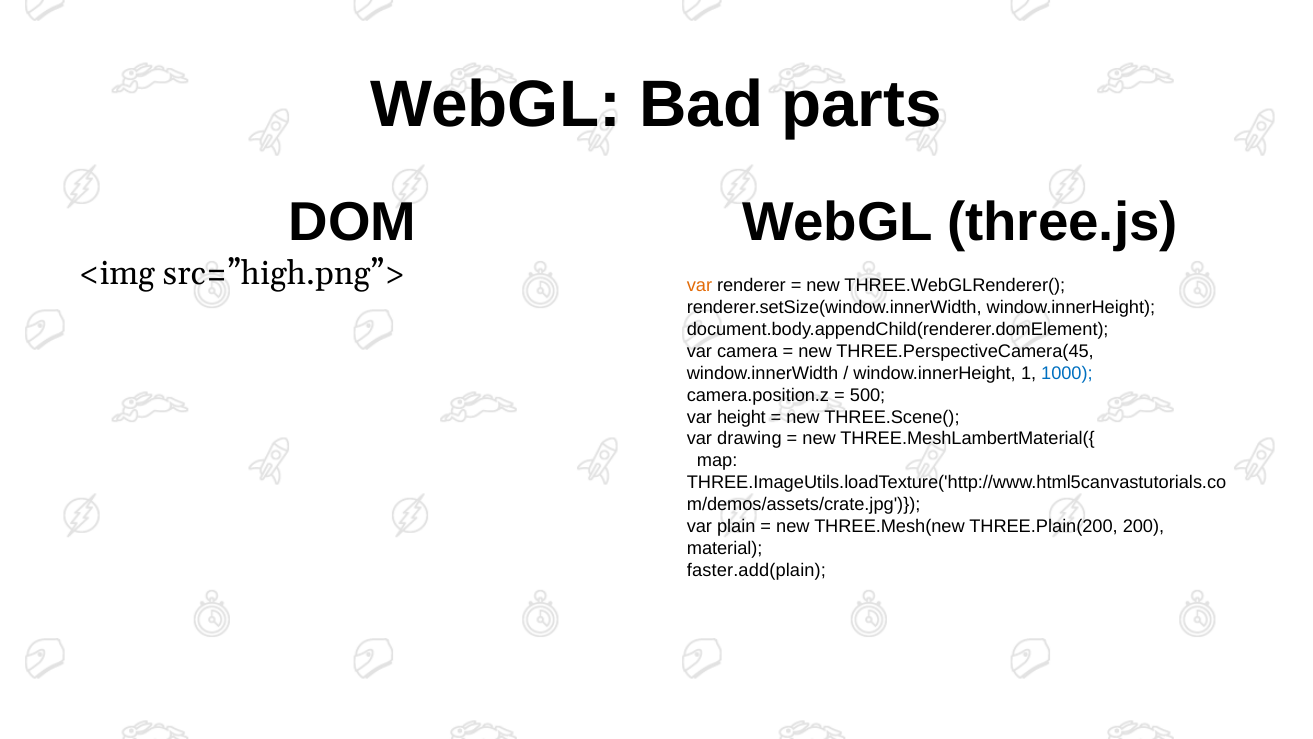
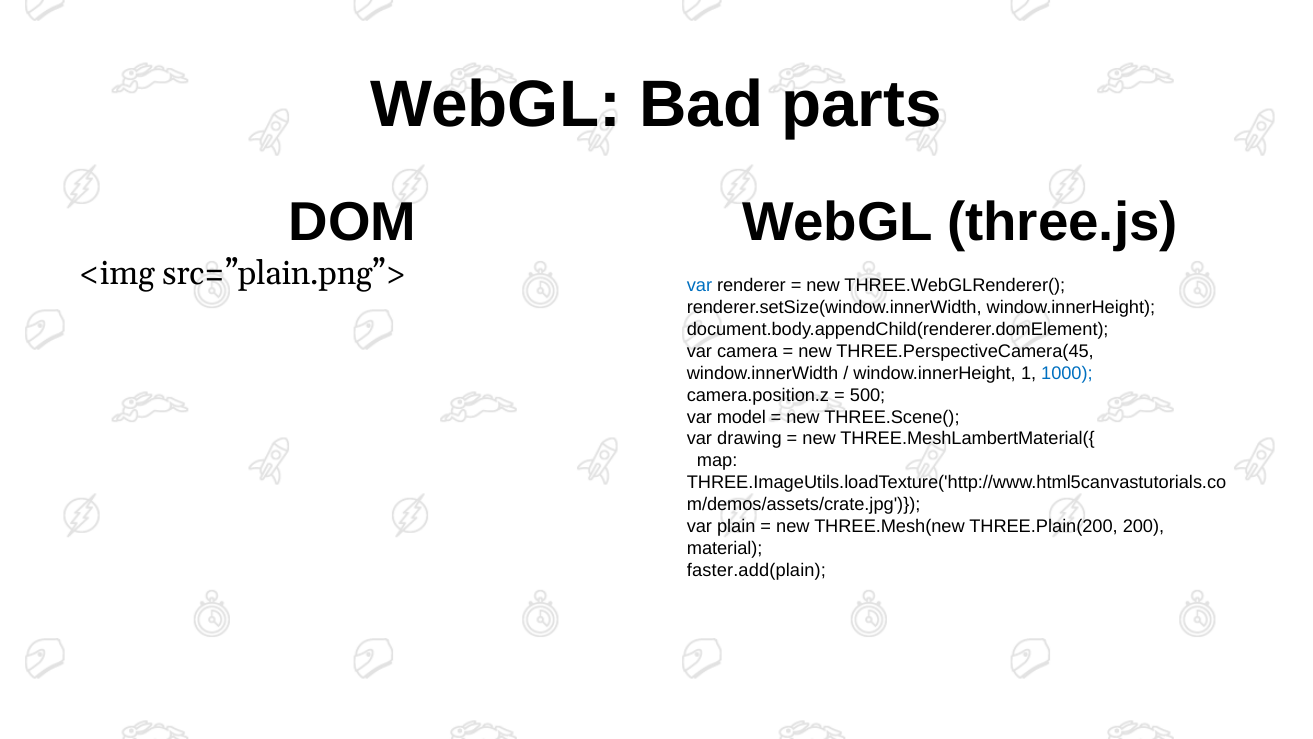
src=”high.png”>: src=”high.png”> -> src=”plain.png”> (284, 273)
var colour: orange -> blue (699, 285)
height: height -> model (741, 417)
